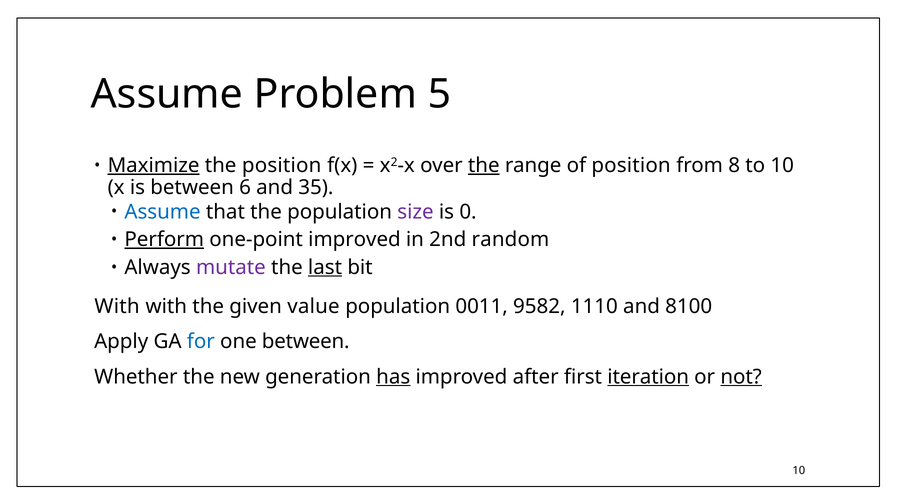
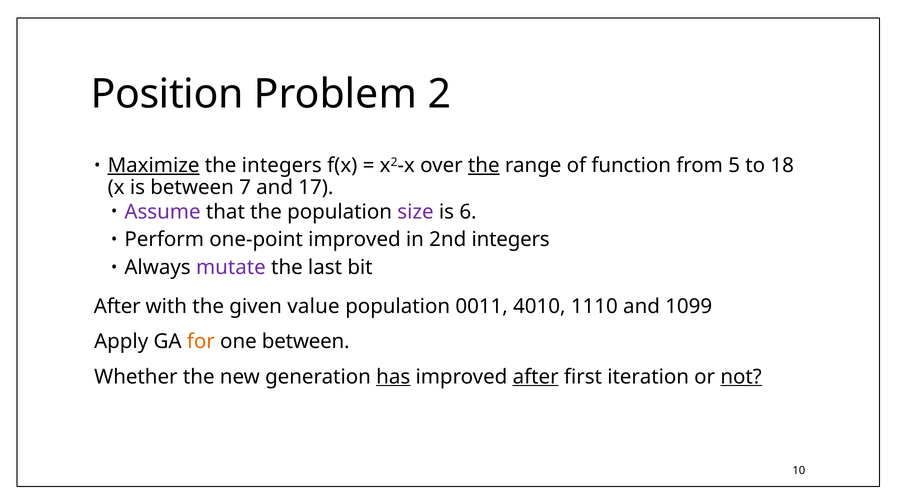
Assume: Assume -> Position (167, 94)
5: 5 -> 2 (439, 94)
the position: position -> integers (282, 166)
of position: position -> function (631, 166)
8: 8 -> 5 (734, 166)
to 10: 10 -> 18 (782, 166)
6: 6 -> 7 (245, 188)
35: 35 -> 17 (316, 188)
Assume colour: blue -> purple (163, 212)
0: 0 -> 6 (468, 212)
Perform underline: present -> none (164, 240)
2nd random: random -> integers (511, 240)
last underline: present -> none (325, 268)
With: With -> After (117, 307)
9582: 9582 -> 4010 (539, 307)
8100: 8100 -> 1099 (689, 307)
for colour: blue -> orange (201, 342)
after underline: none -> present (536, 377)
iteration underline: present -> none (648, 377)
